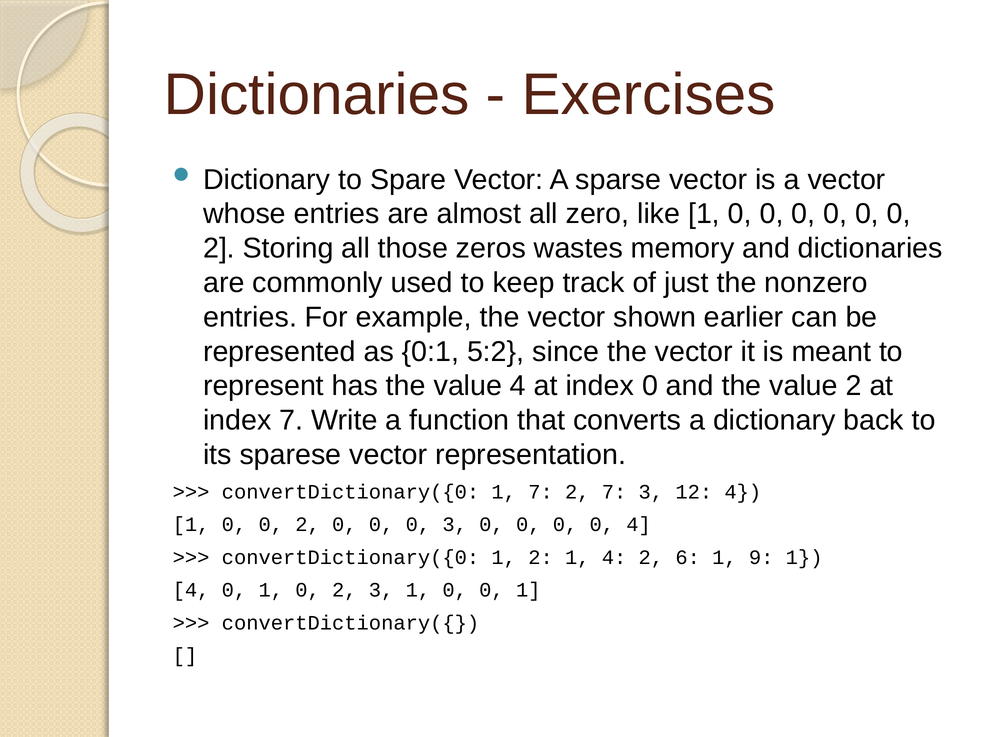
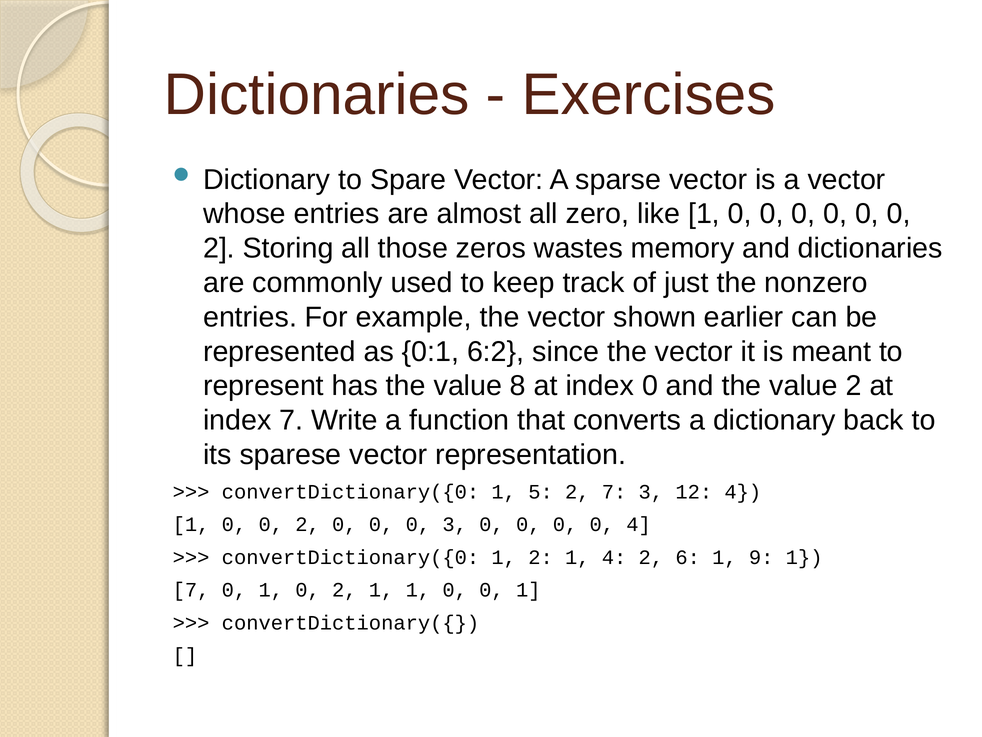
5:2: 5:2 -> 6:2 (496, 351)
value 4: 4 -> 8 (518, 386)
1 7: 7 -> 5 (541, 492)
4: 4 -> 7 (191, 590)
0 2 3: 3 -> 1 (381, 590)
